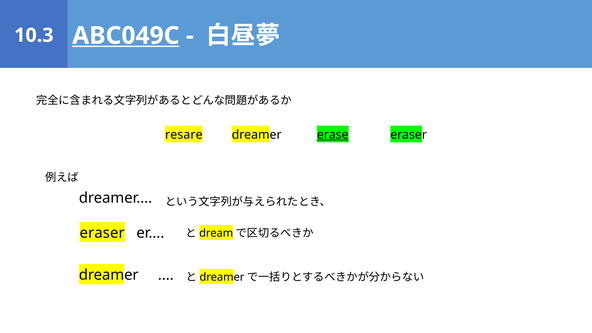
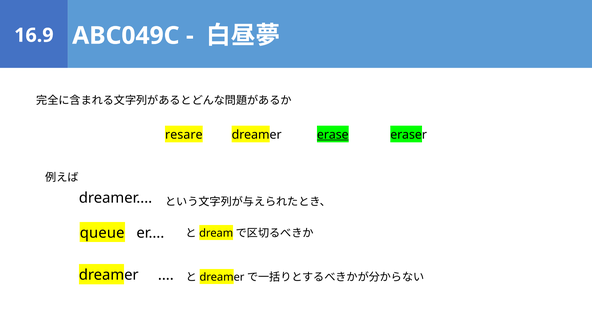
ABC049C underline: present -> none (126, 36)
10.3: 10.3 -> 16.9 (34, 35)
eraser: eraser -> queue (102, 233)
